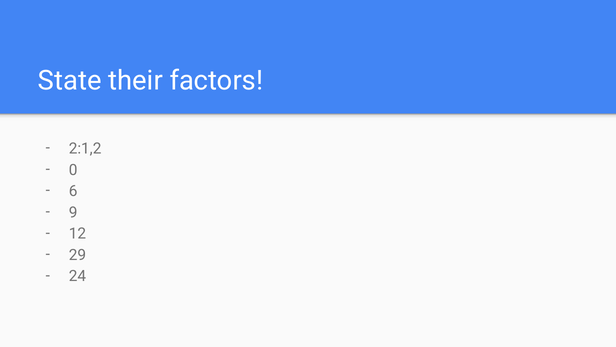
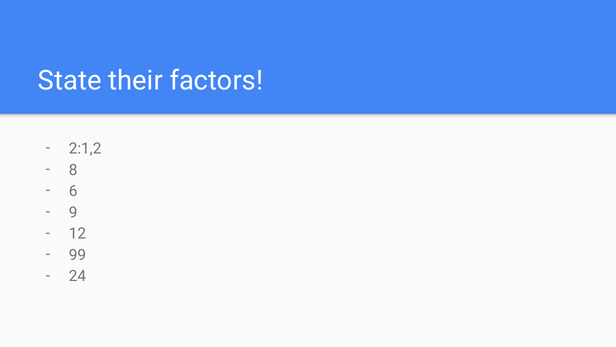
0: 0 -> 8 (73, 170)
29: 29 -> 99 (77, 255)
